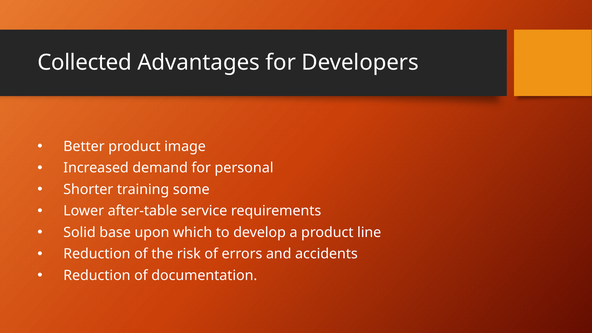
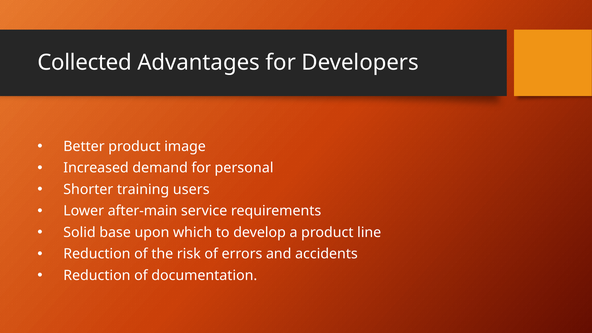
some: some -> users (191, 189)
after-table: after-table -> after-main (143, 211)
